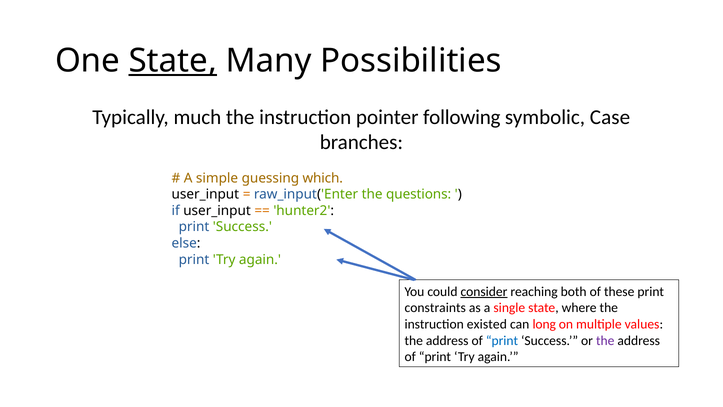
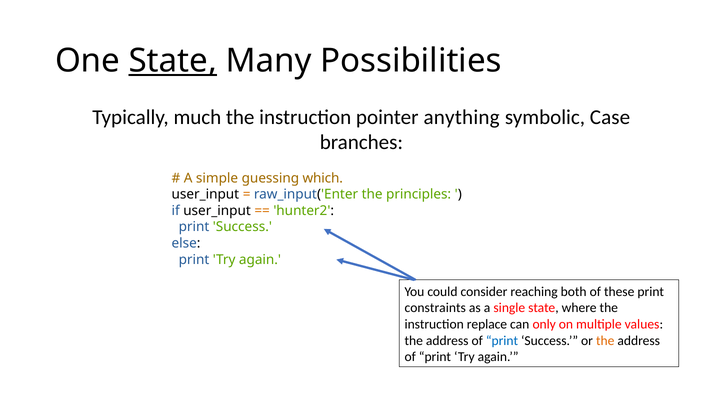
following: following -> anything (462, 117)
questions: questions -> principles (419, 194)
consider underline: present -> none (484, 291)
existed: existed -> replace (487, 324)
long: long -> only (544, 324)
the colour: purple -> orange (605, 340)
